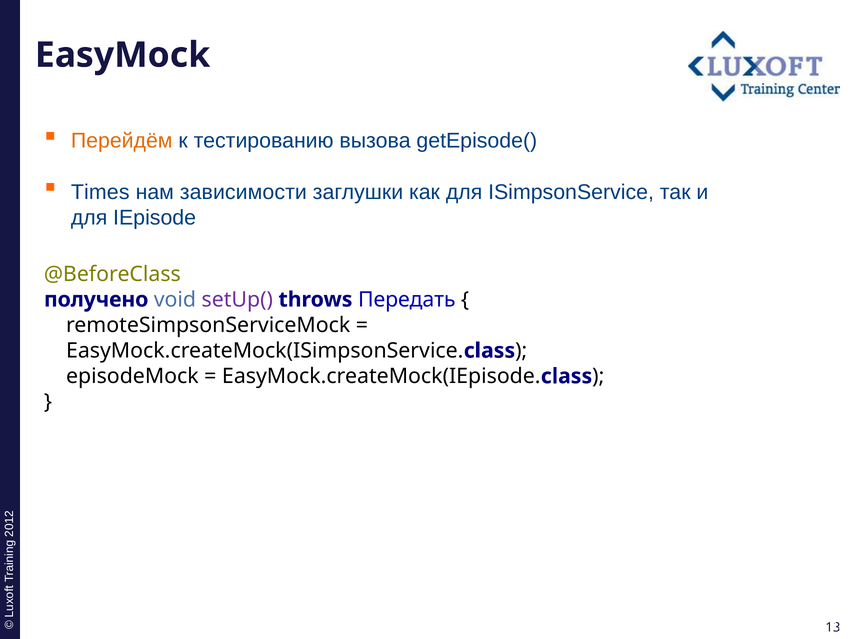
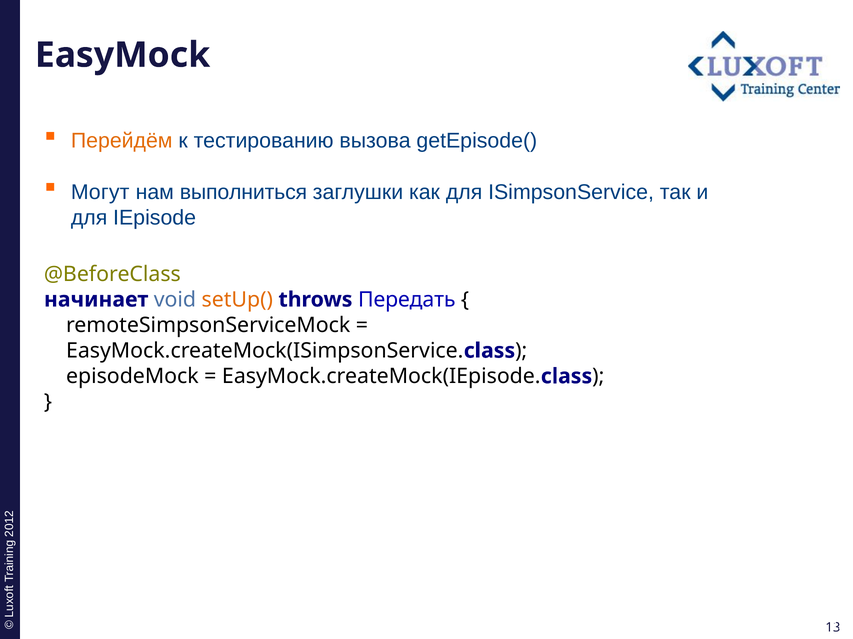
Times: Times -> Могут (100, 192)
зависимости: зависимости -> выполниться (243, 192)
получено: получено -> начинает (96, 300)
setUp( colour: purple -> orange (237, 300)
